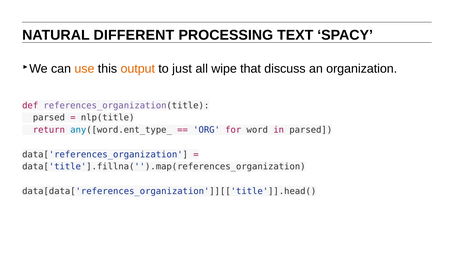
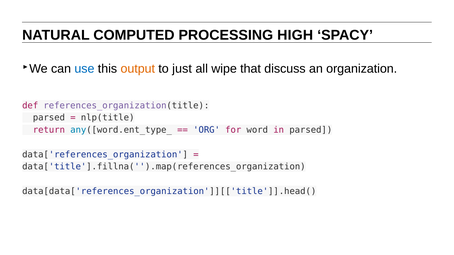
DIFFERENT: DIFFERENT -> COMPUTED (134, 35)
TEXT: TEXT -> HIGH (295, 35)
use colour: orange -> blue (84, 69)
